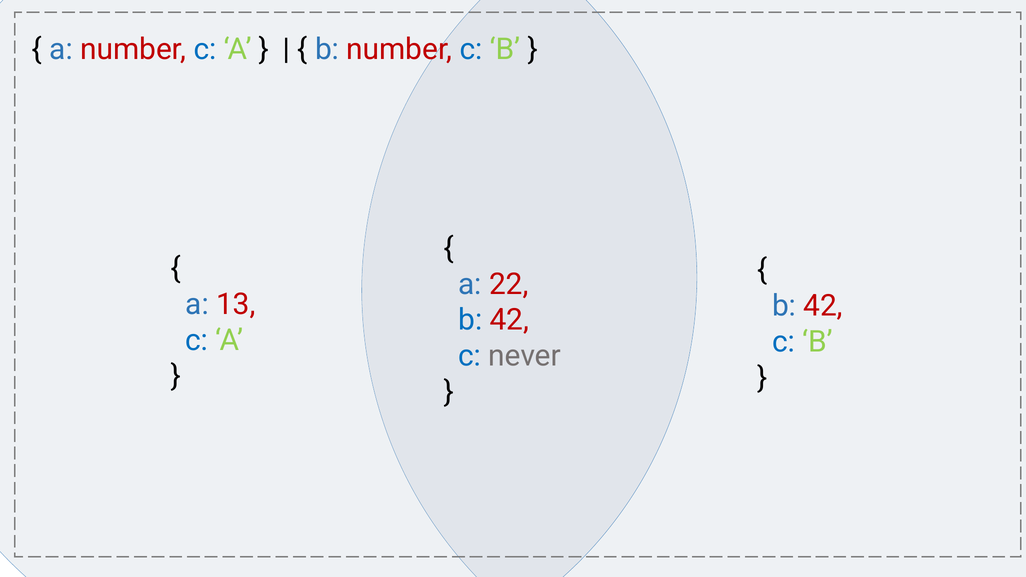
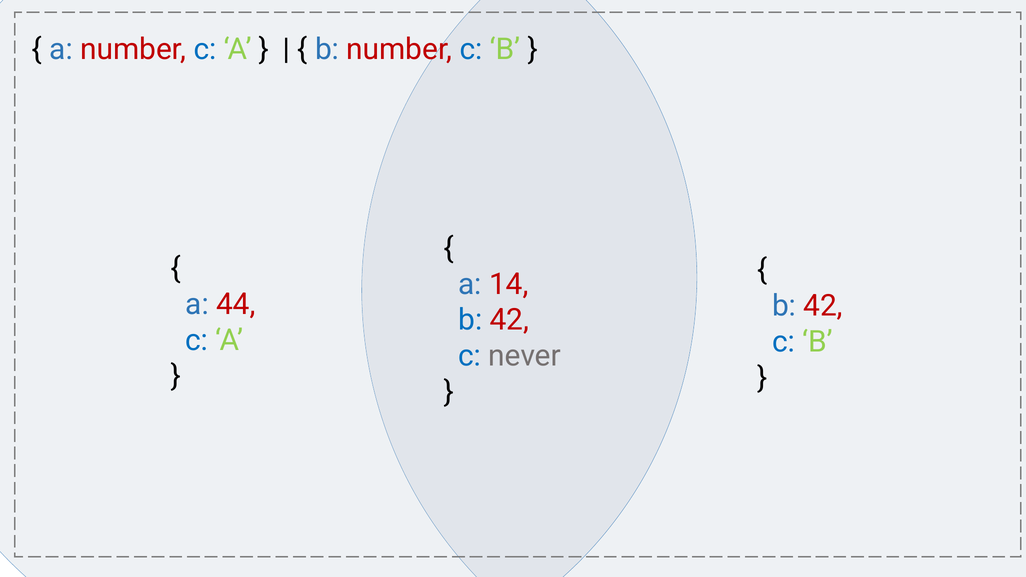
22: 22 -> 14 (509, 284)
13: 13 -> 44 (236, 304)
